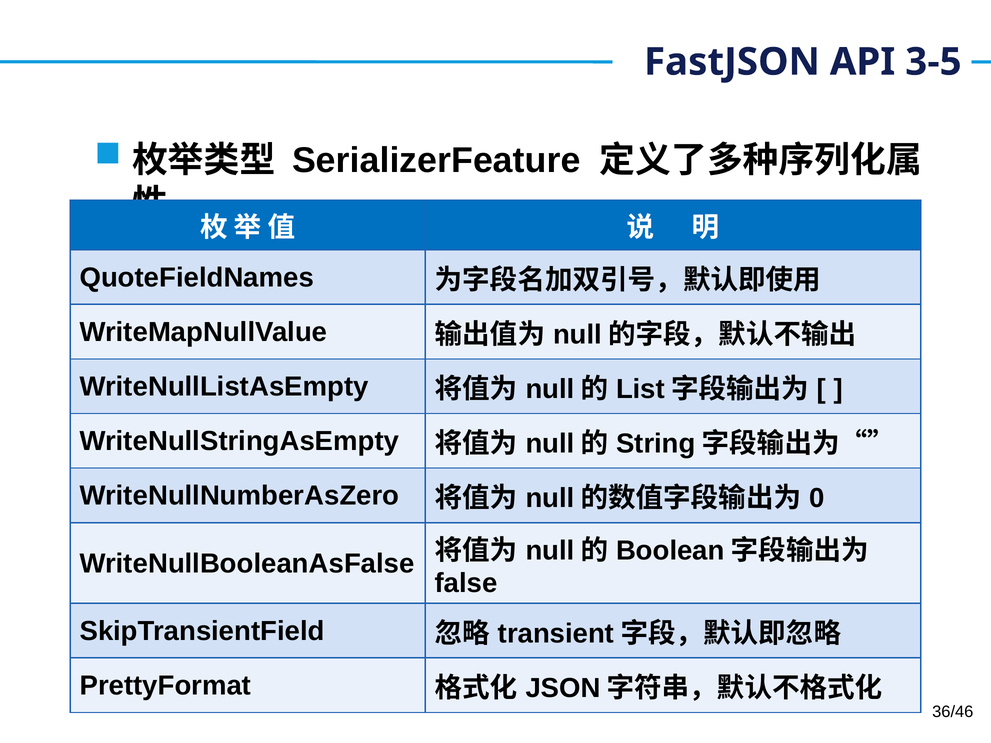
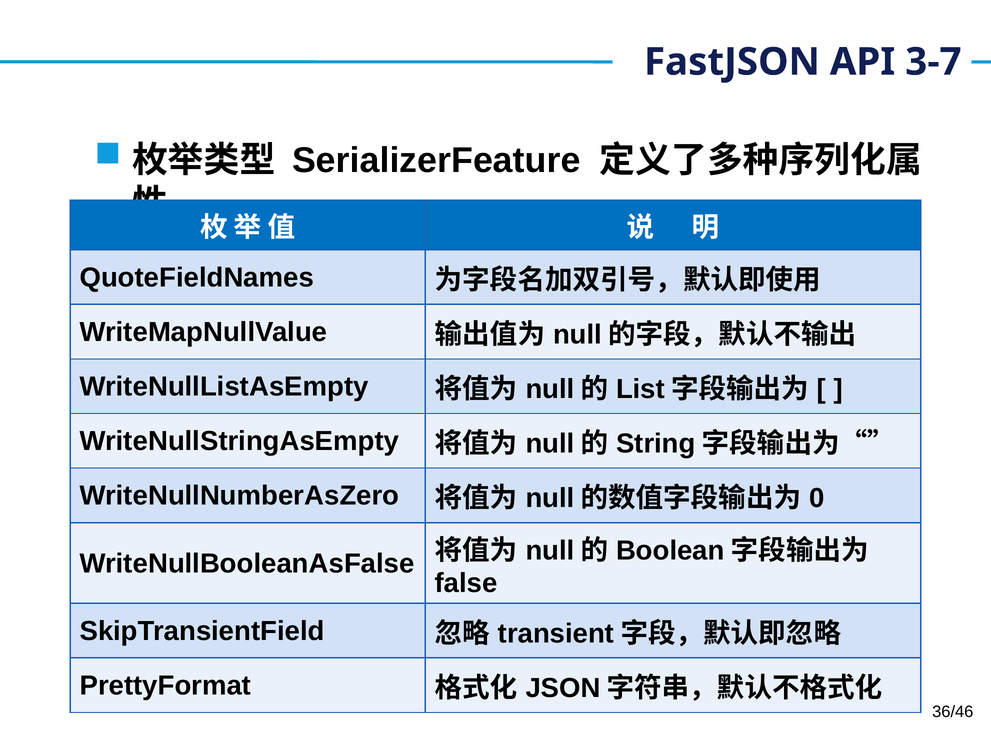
3-5: 3-5 -> 3-7 (933, 62)
